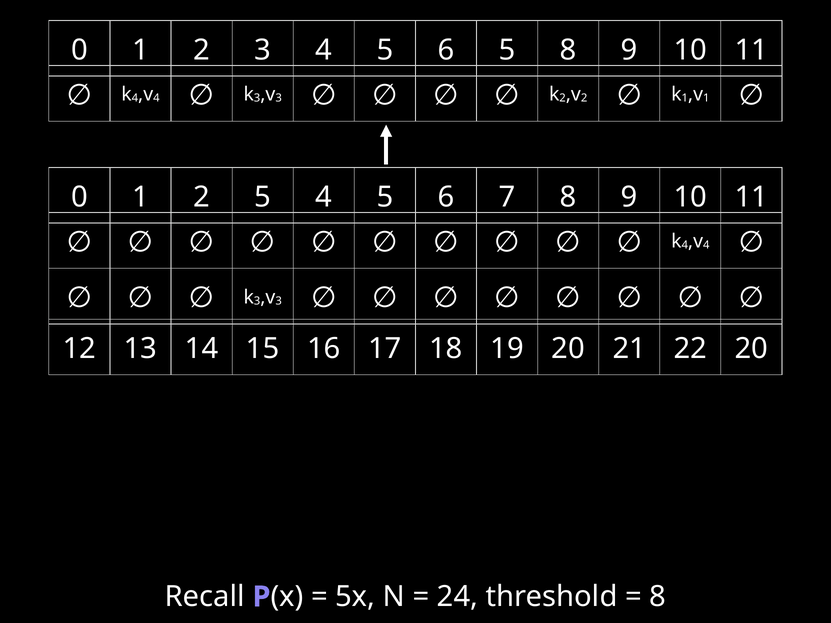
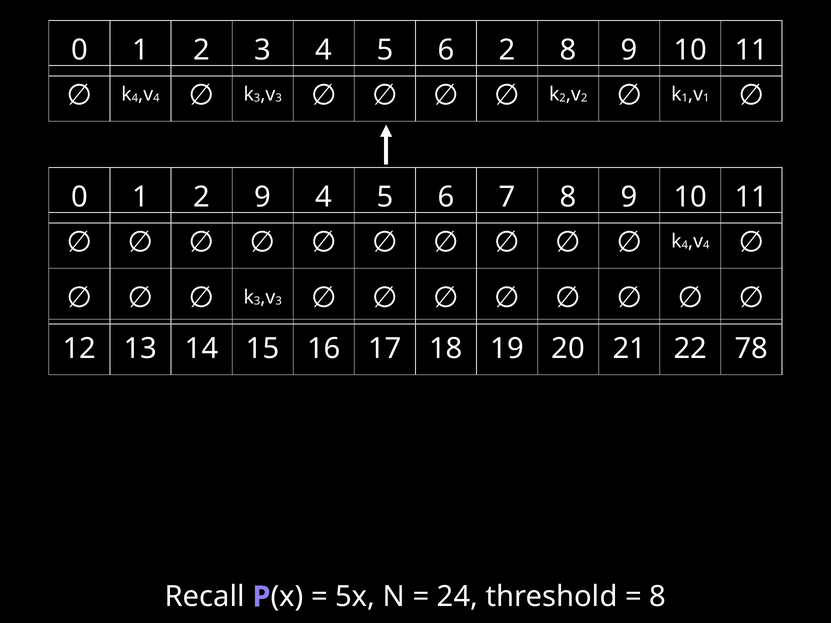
6 5: 5 -> 2 (507, 50)
2 5: 5 -> 9 (263, 197)
22 20: 20 -> 78 (751, 349)
